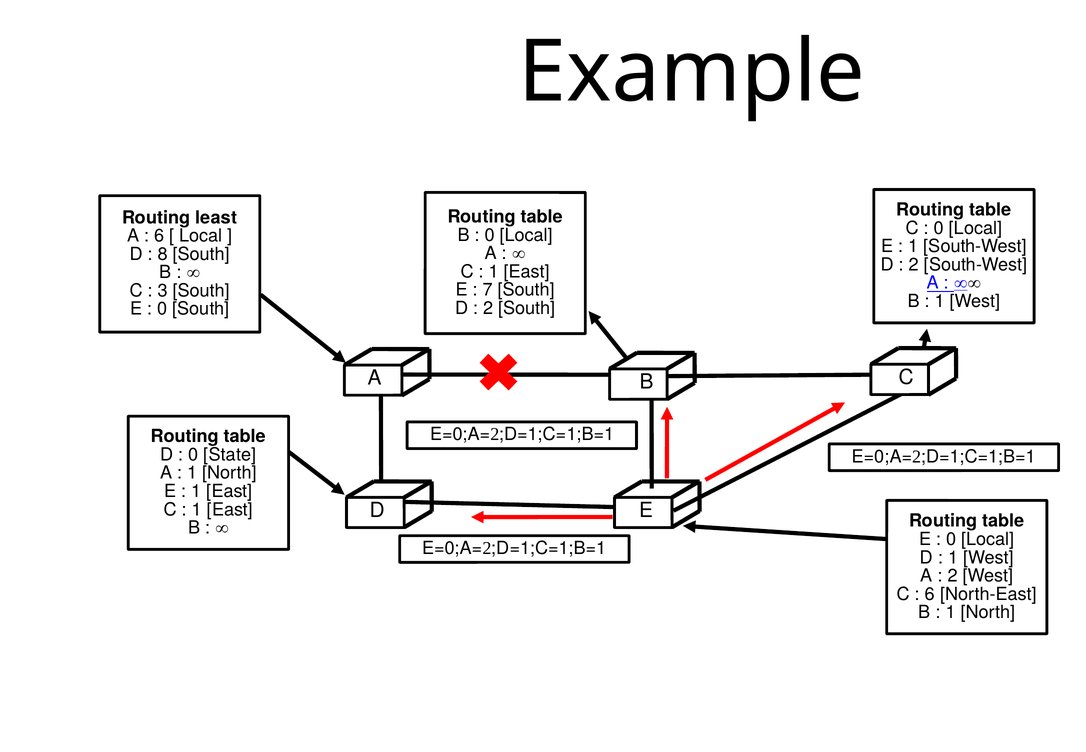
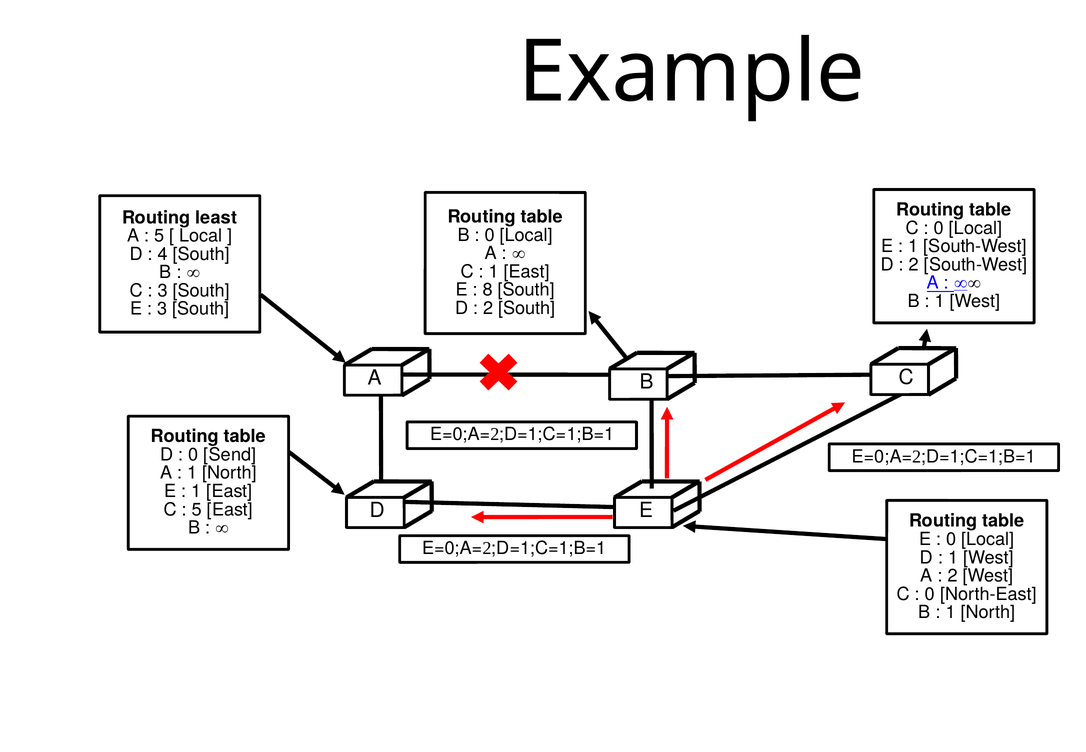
6: 6 -> 5 (159, 236)
8: 8 -> 4 (163, 254)
7: 7 -> 8 (488, 290)
0: 0 -> 3 (162, 309)
State: State -> Send (230, 455)
1: 1 -> 5 (197, 509)
6: 6 -> 0 (930, 594)
